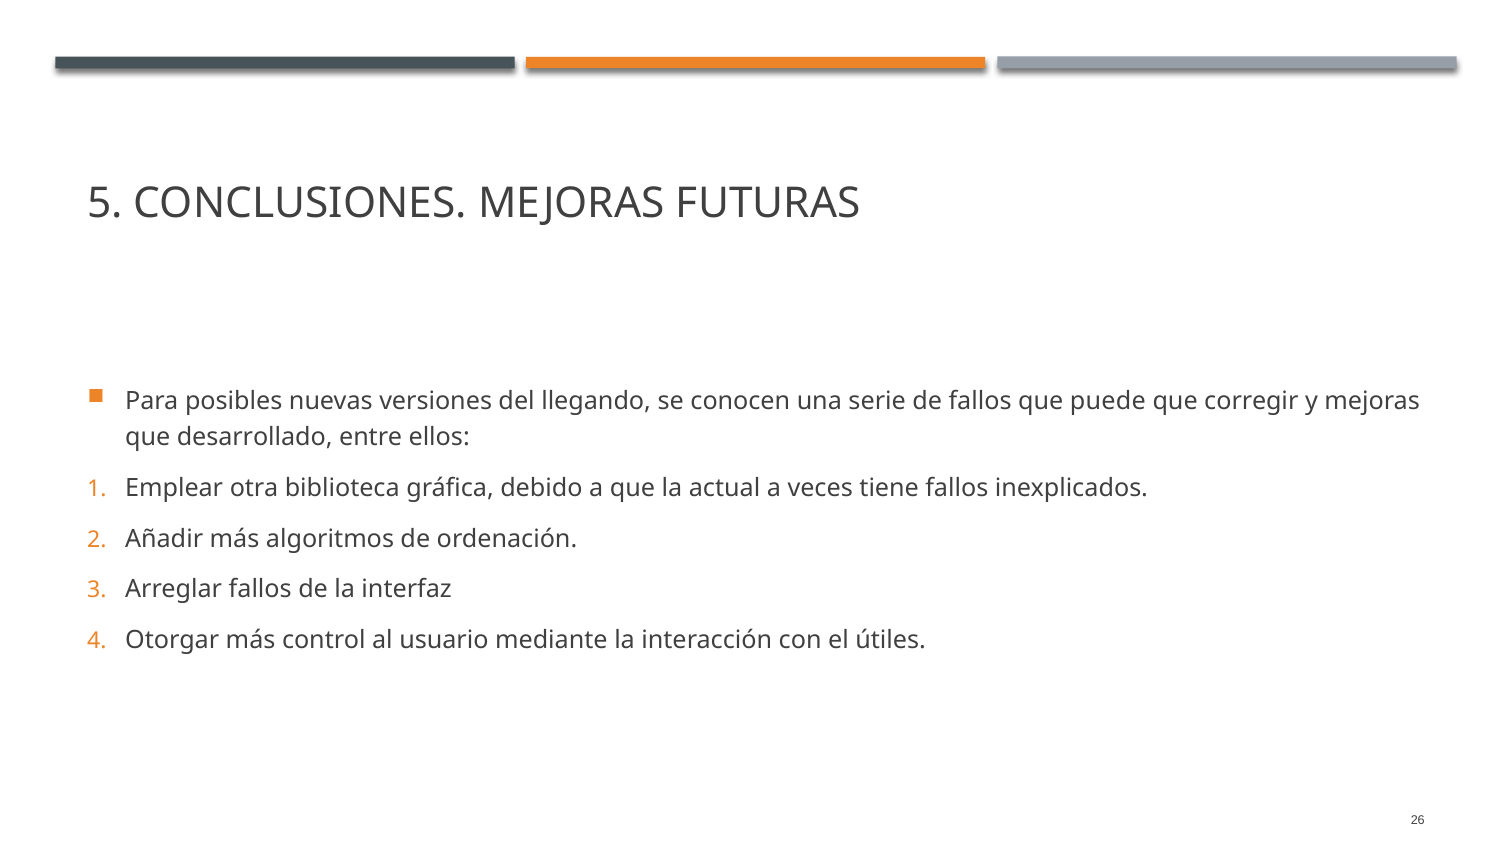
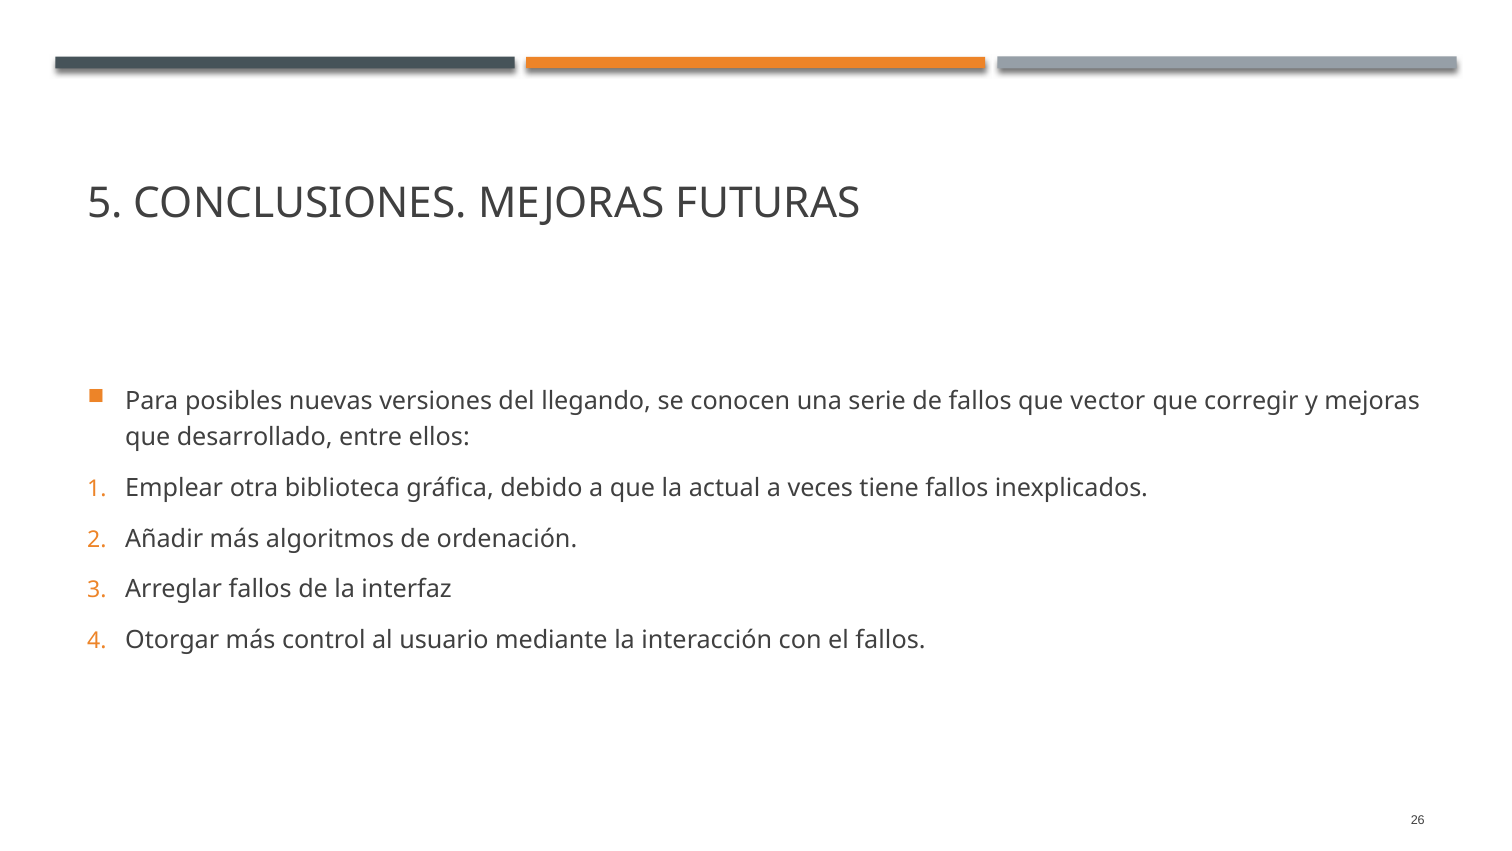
puede: puede -> vector (1108, 401)
el útiles: útiles -> fallos (891, 640)
